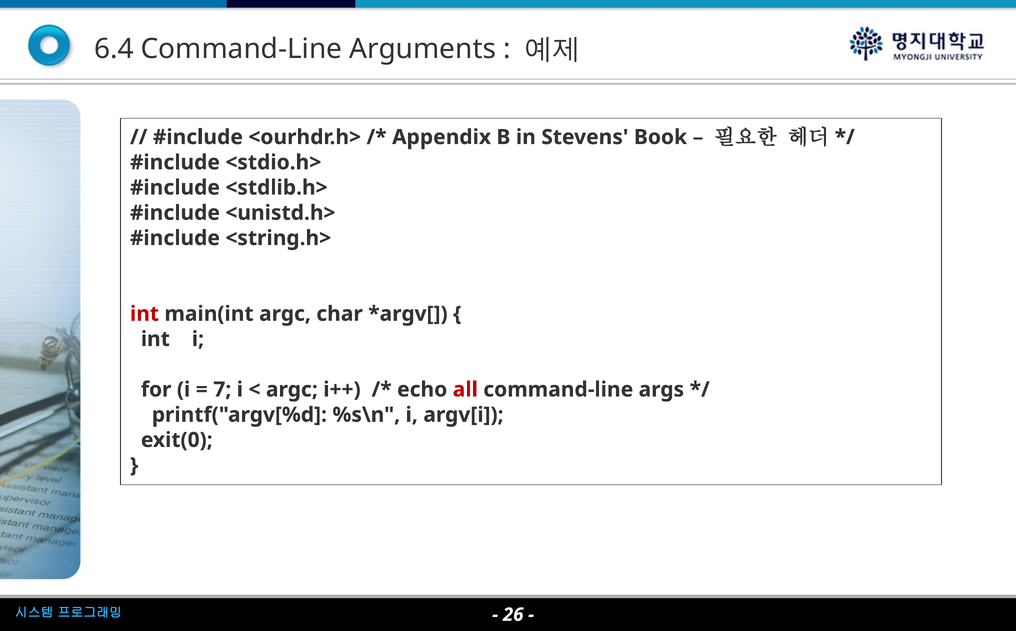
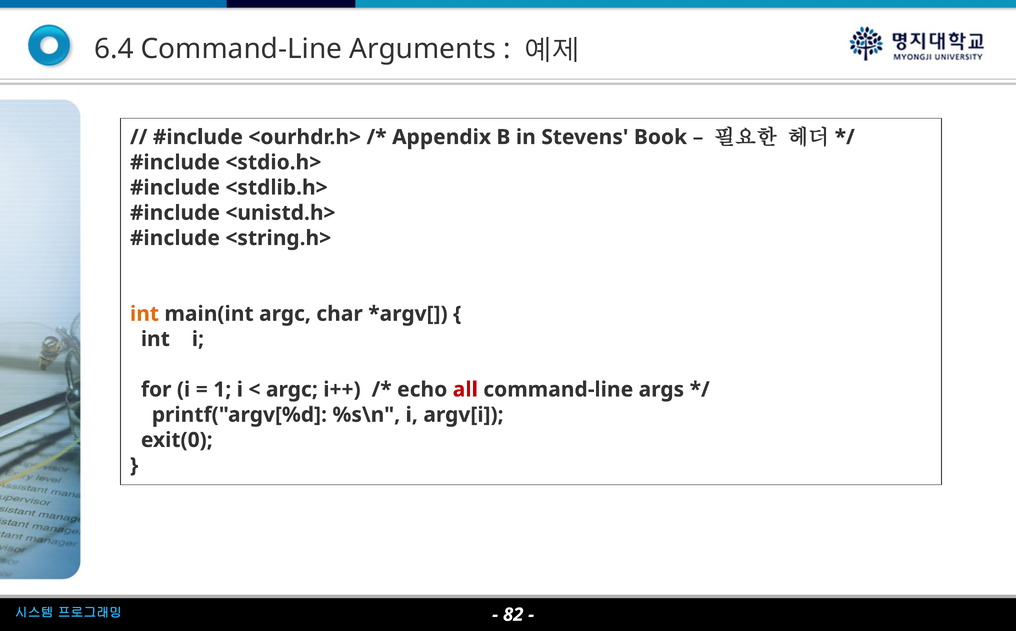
int colour: red -> orange (144, 314)
7: 7 -> 1 (222, 389)
26: 26 -> 82 (513, 614)
